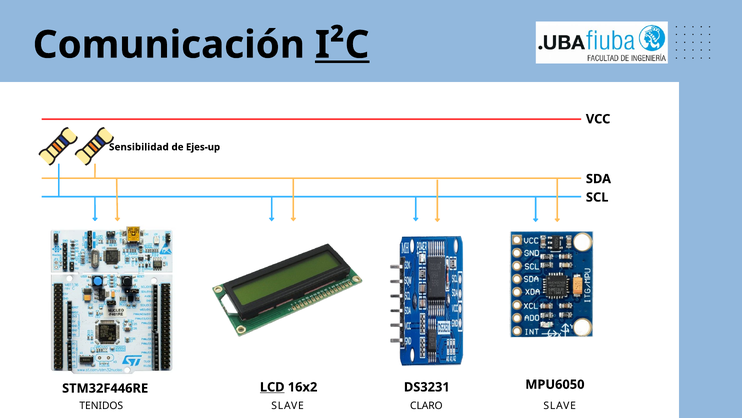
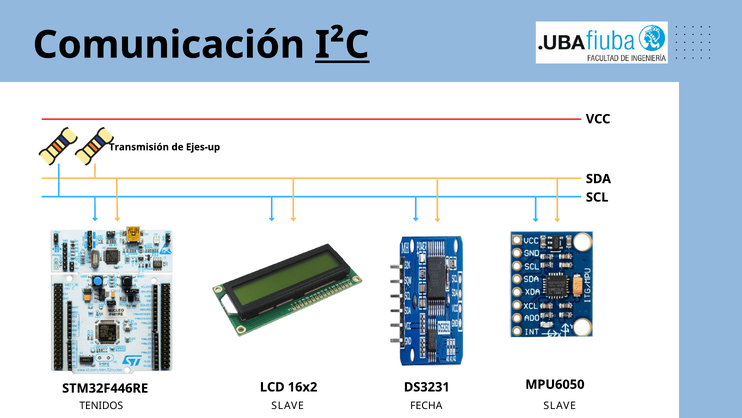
Sensibilidad: Sensibilidad -> Transmisión (139, 147)
LCD underline: present -> none (272, 387)
CLARO: CLARO -> FECHA (426, 405)
